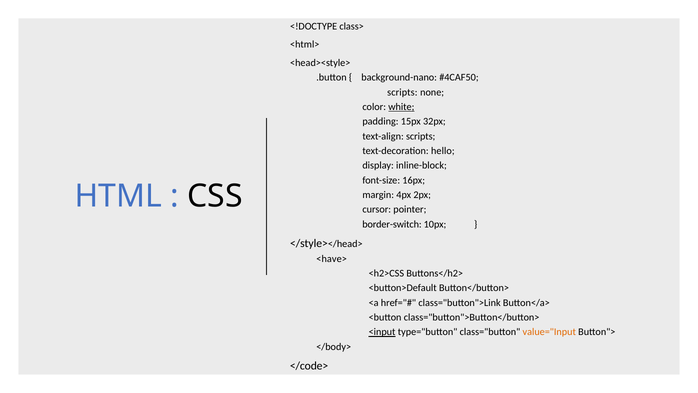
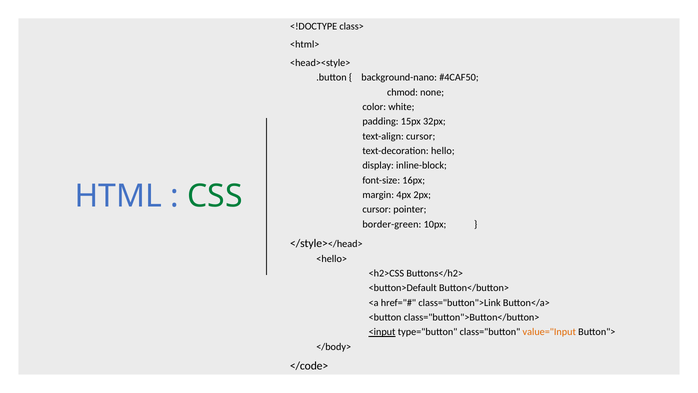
scripts: scripts -> chmod (402, 92)
white underline: present -> none (401, 107)
text-align scripts: scripts -> cursor (421, 136)
CSS colour: black -> green (215, 196)
border-switch: border-switch -> border-green (392, 224)
<have>: <have> -> <hello> (332, 259)
